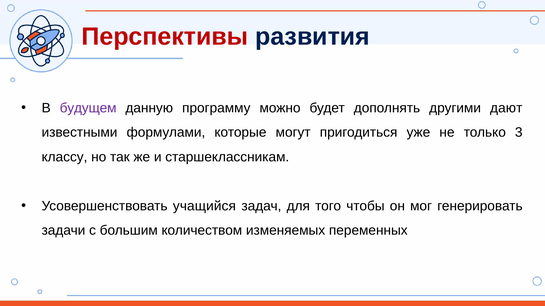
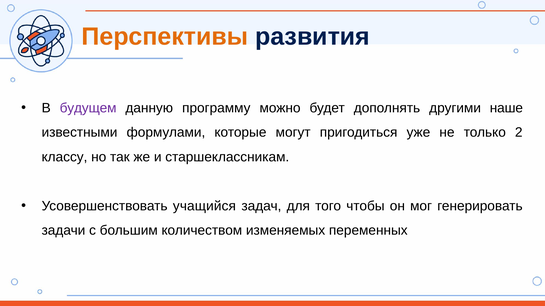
Перспективы colour: red -> orange (165, 37)
дают: дают -> наше (506, 108)
3: 3 -> 2 (519, 133)
